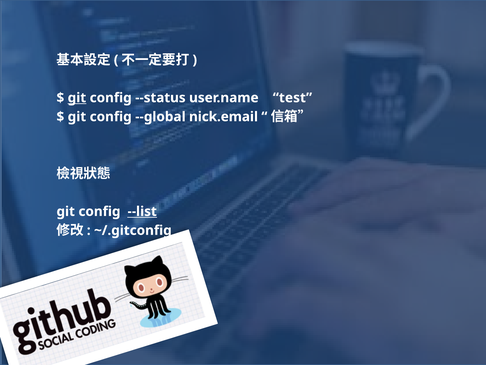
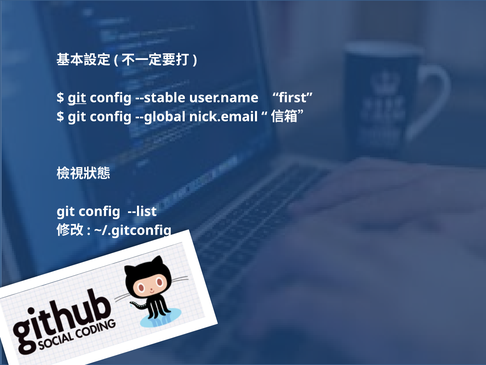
--status: --status -> --stable (160, 98)
test: test -> first (293, 98)
--list underline: present -> none (142, 211)
